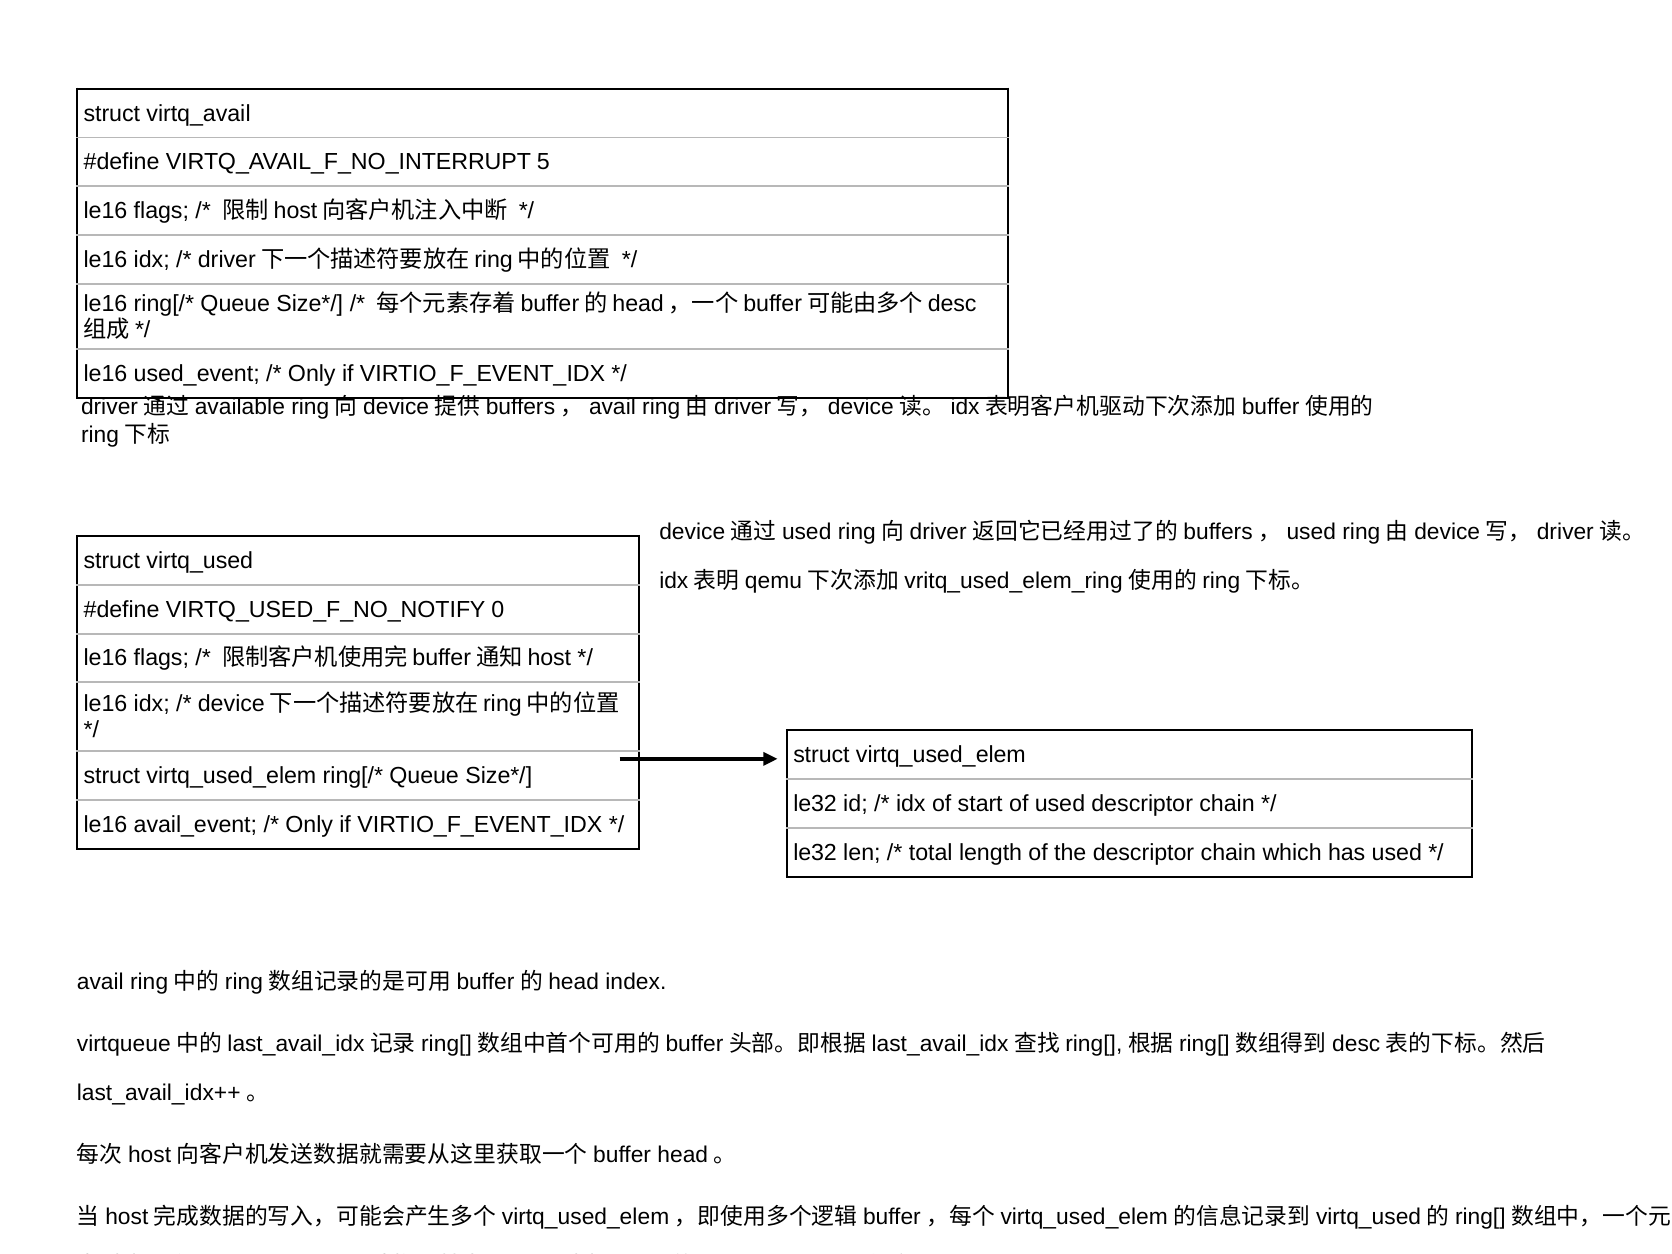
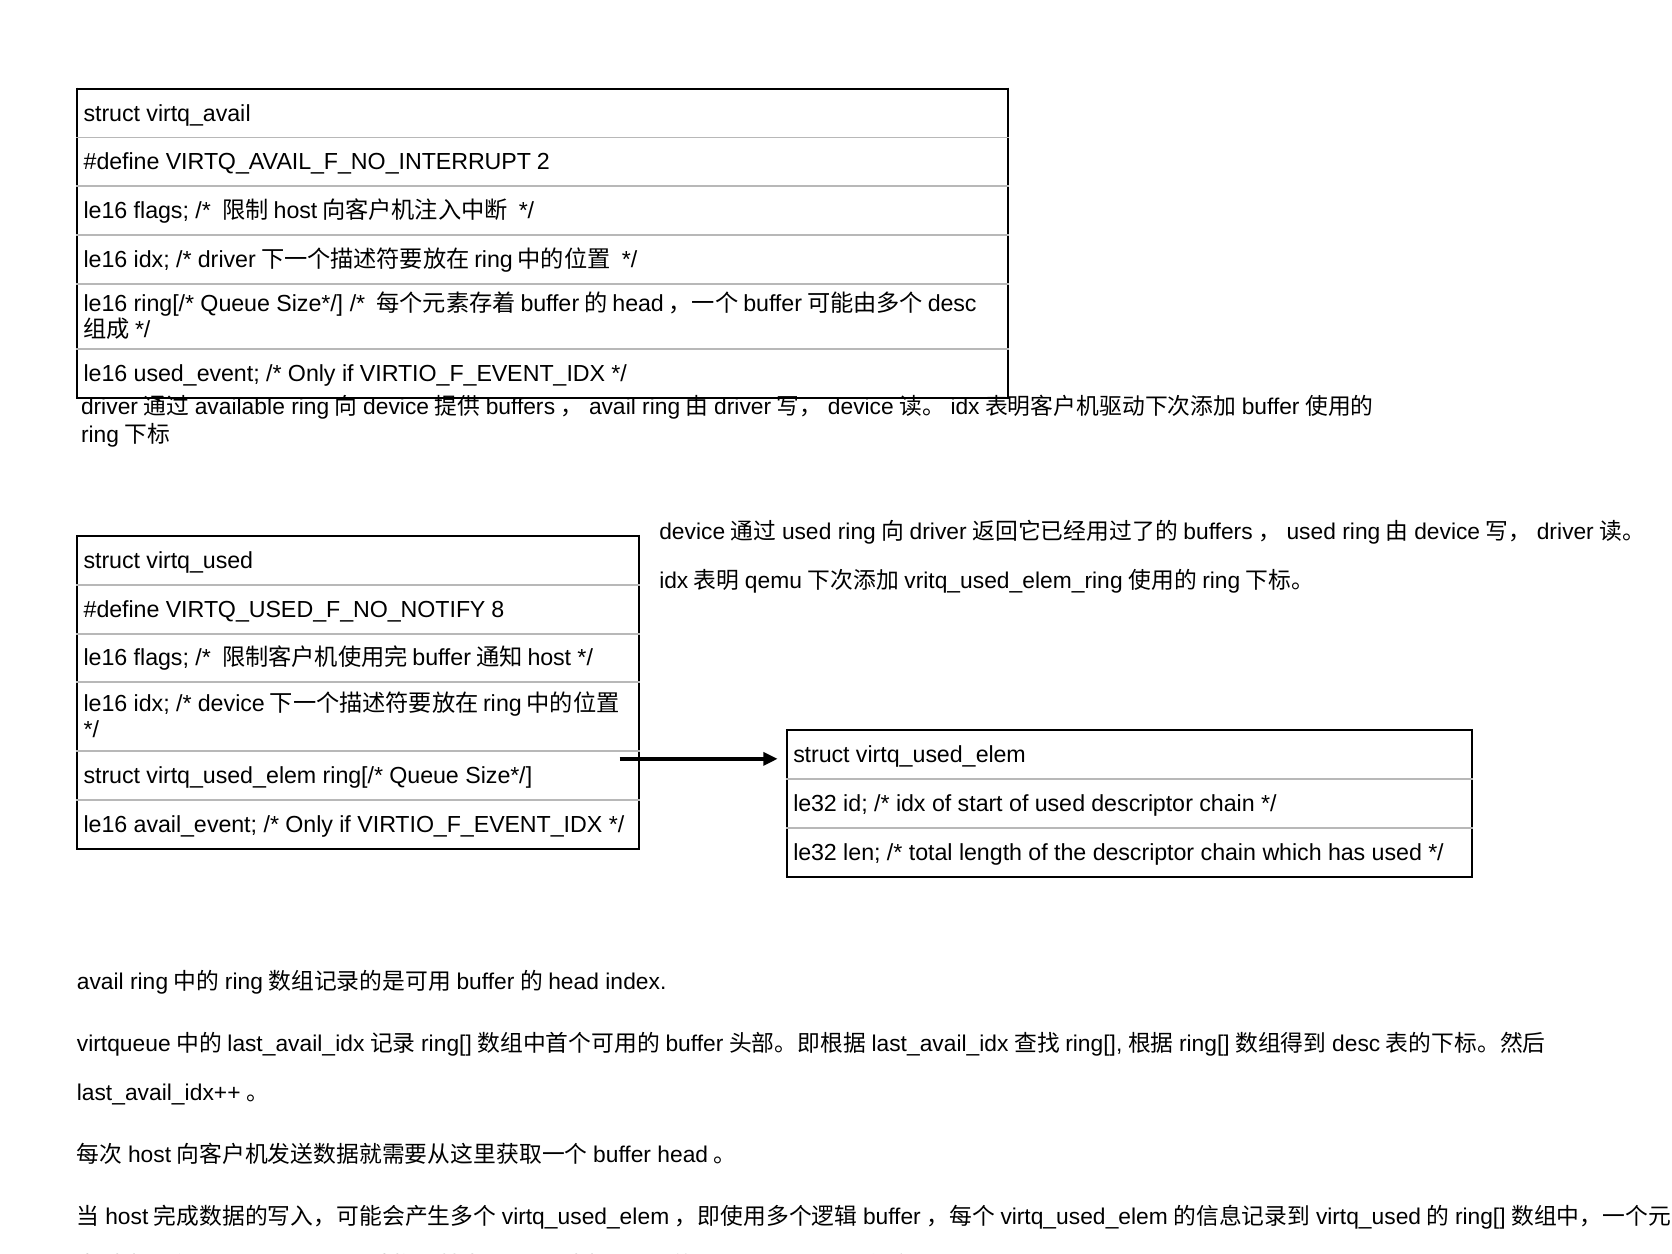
5: 5 -> 2 (543, 162)
0: 0 -> 8 (498, 609)
